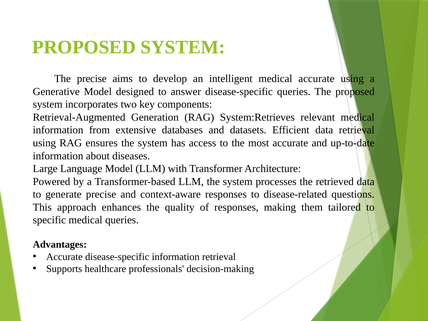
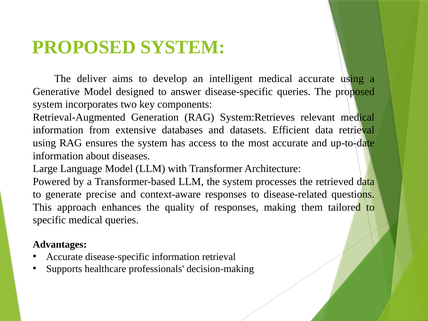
The precise: precise -> deliver (92, 79)
